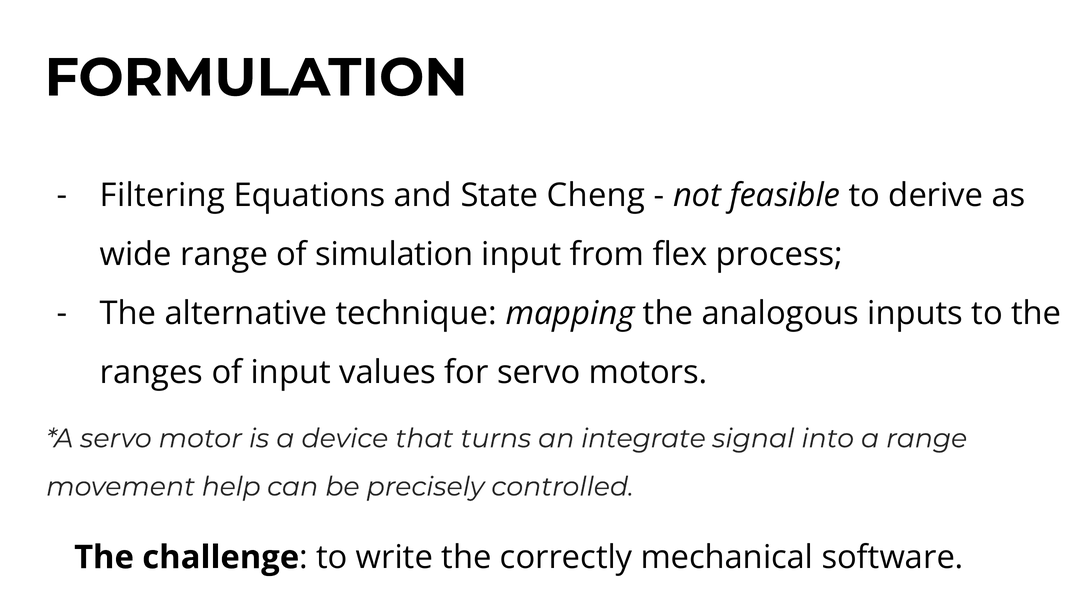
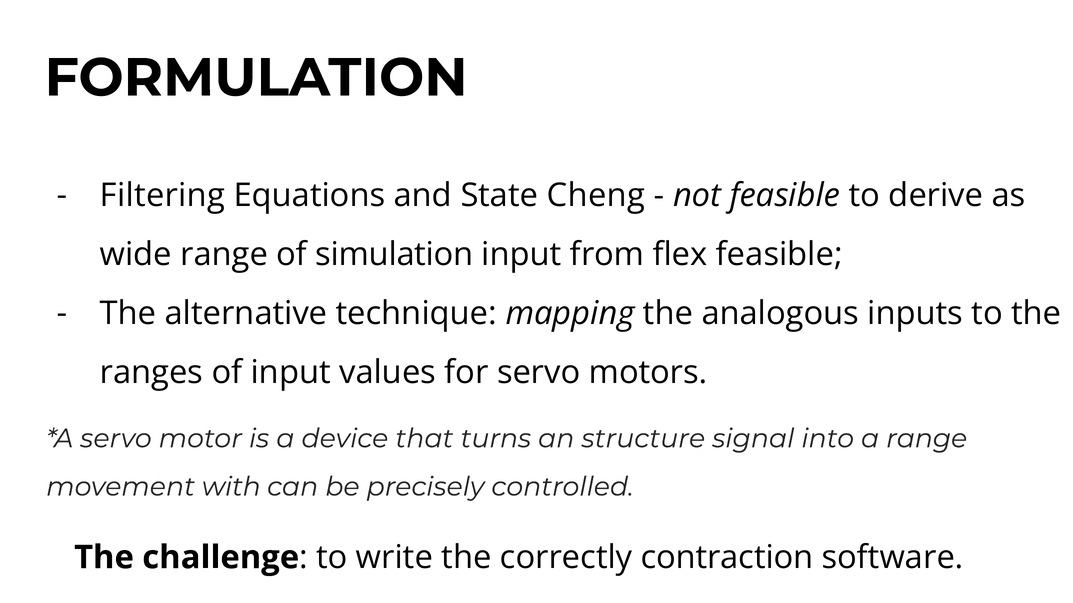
flex process: process -> feasible (779, 255)
integrate: integrate -> structure (643, 439)
help: help -> with (231, 487)
mechanical: mechanical -> contraction (727, 558)
